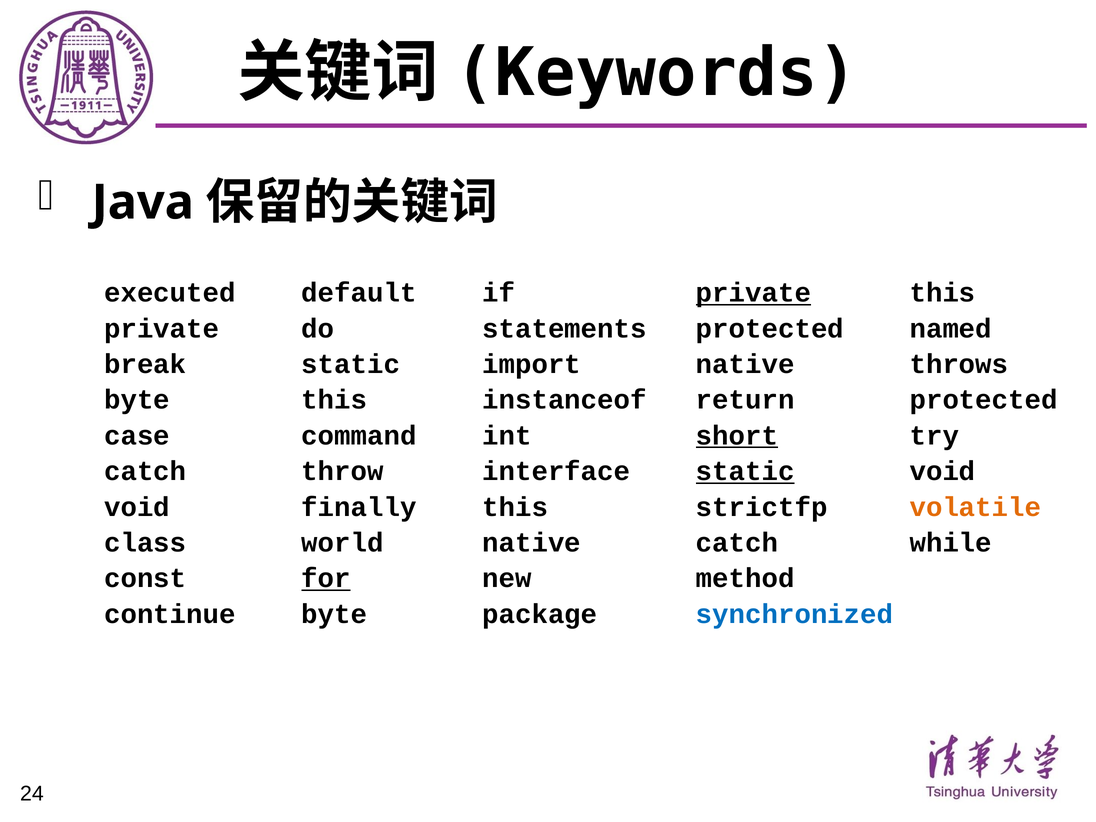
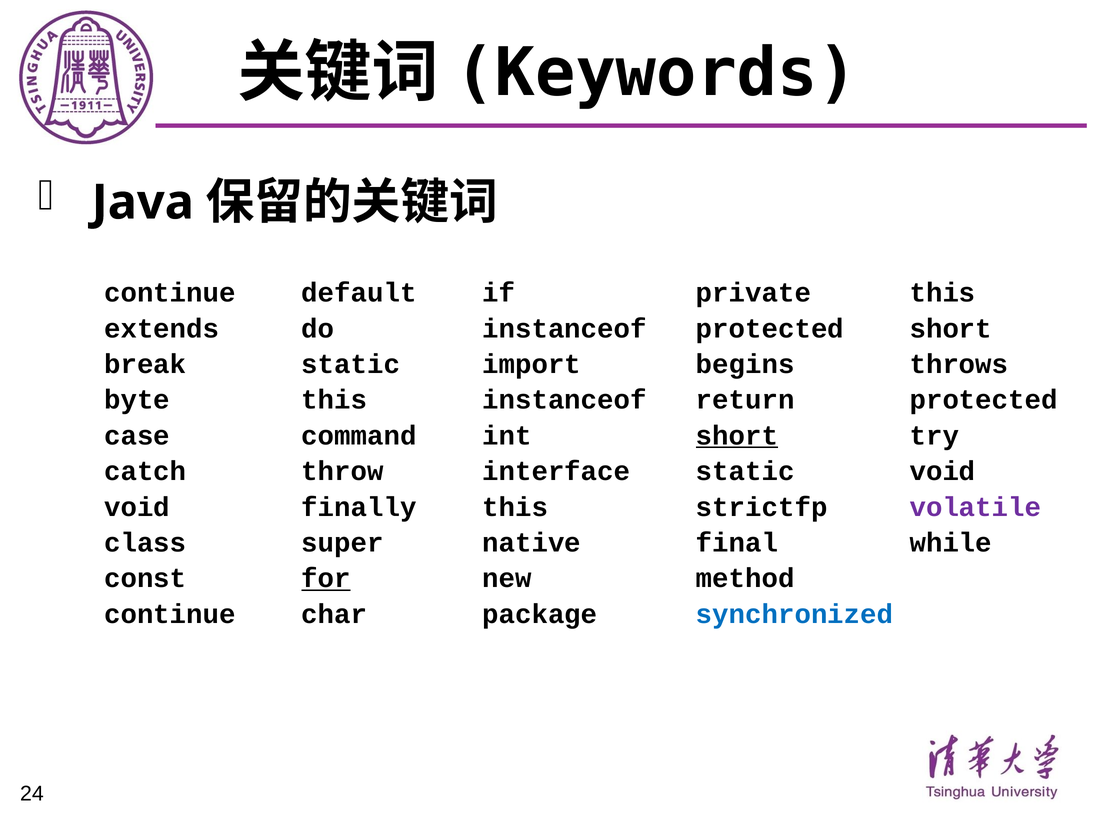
executed: executed -> continue (170, 293)
private underline: present -> none (754, 293)
private: private -> extends (162, 329)
do statements: statements -> instanceof (564, 329)
protected named: named -> short (951, 329)
import native: native -> begins (745, 364)
static underline: present -> none (745, 471)
volatile colour: orange -> purple (975, 507)
world: world -> super (343, 543)
native catch: catch -> final (737, 543)
continue byte: byte -> char (334, 614)
